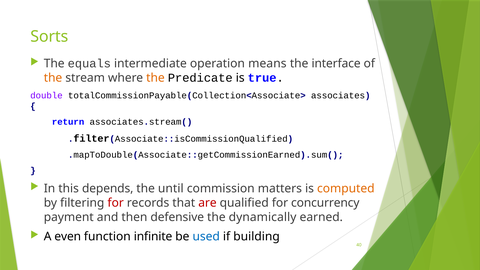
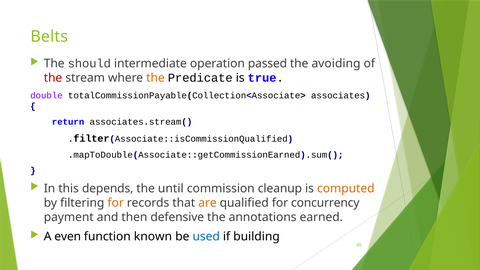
Sorts: Sorts -> Belts (49, 37)
equals: equals -> should (89, 64)
means: means -> passed (267, 64)
interface: interface -> avoiding (336, 64)
the colour: orange -> red (53, 78)
matters: matters -> cleanup (280, 188)
for colour: red -> orange (116, 203)
are colour: red -> orange (207, 203)
dynamically: dynamically -> annotations (263, 217)
infinite: infinite -> known (153, 237)
